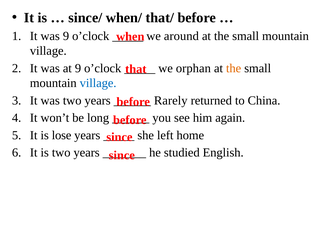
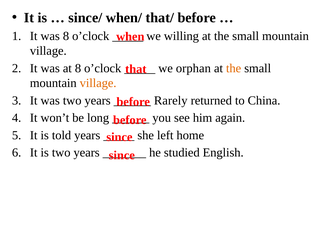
was 9: 9 -> 8 (66, 36)
around: around -> willing (181, 36)
at 9: 9 -> 8 (78, 68)
village colour: blue -> orange (98, 83)
lose: lose -> told (62, 135)
